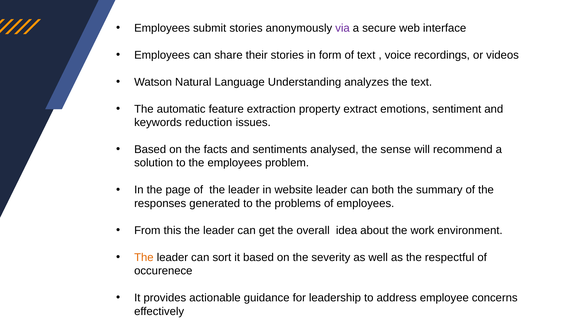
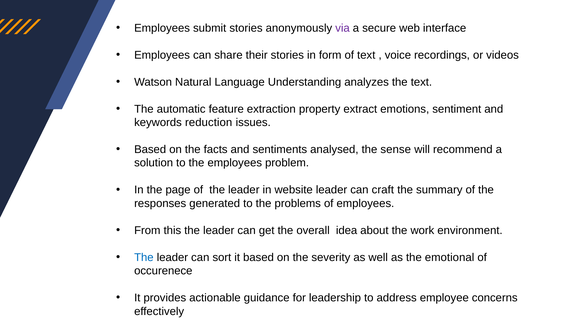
both: both -> craft (383, 190)
The colour: orange -> blue (144, 258)
respectful: respectful -> emotional (450, 258)
